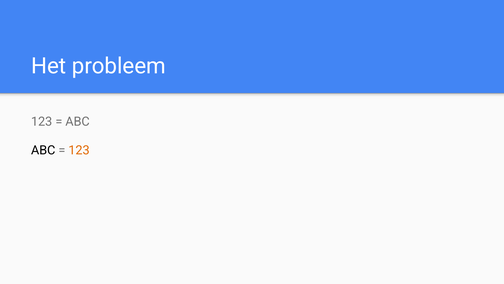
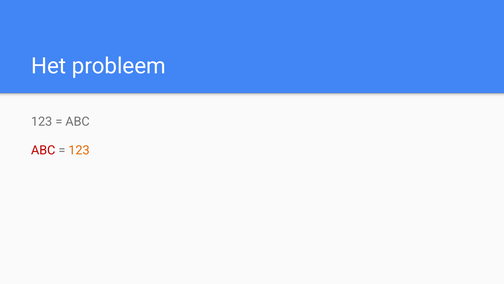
ABC colour: black -> red (43, 150)
